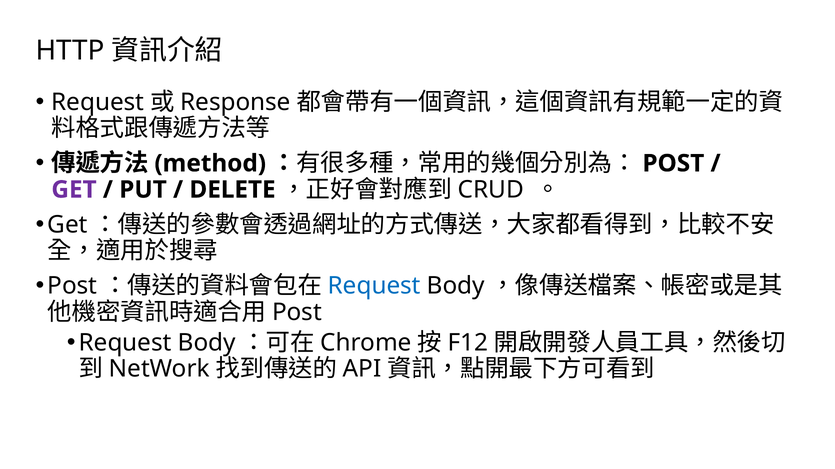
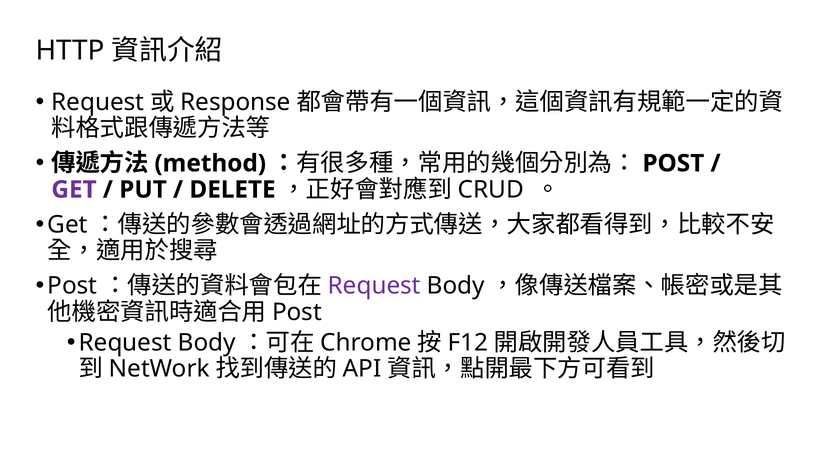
Request colour: blue -> purple (374, 286)
